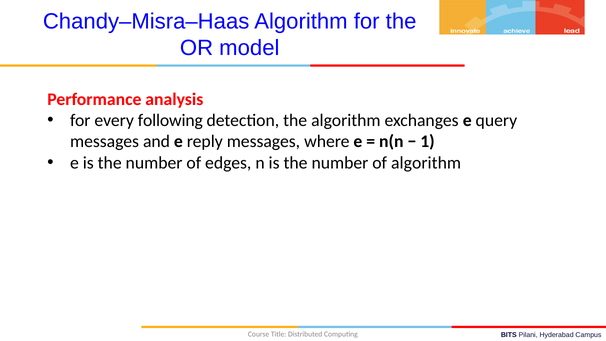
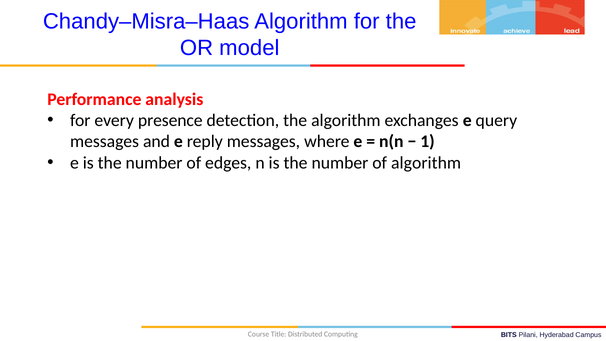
following: following -> presence (170, 120)
